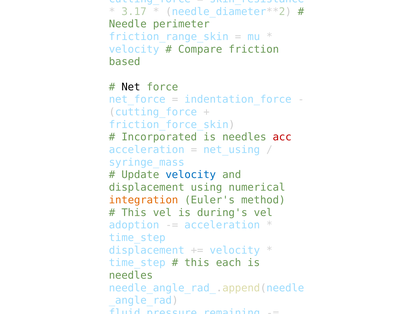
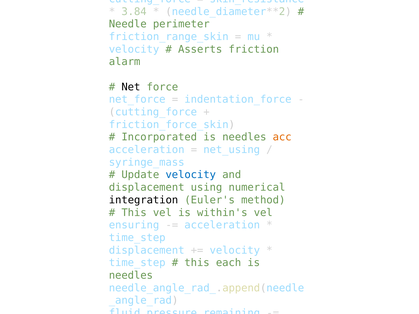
3.17: 3.17 -> 3.84 (134, 12)
Compare: Compare -> Asserts (200, 49)
based: based -> alarm (125, 62)
acc colour: red -> orange (282, 137)
integration colour: orange -> black (144, 200)
during's: during's -> within's (222, 213)
adoption: adoption -> ensuring (134, 225)
